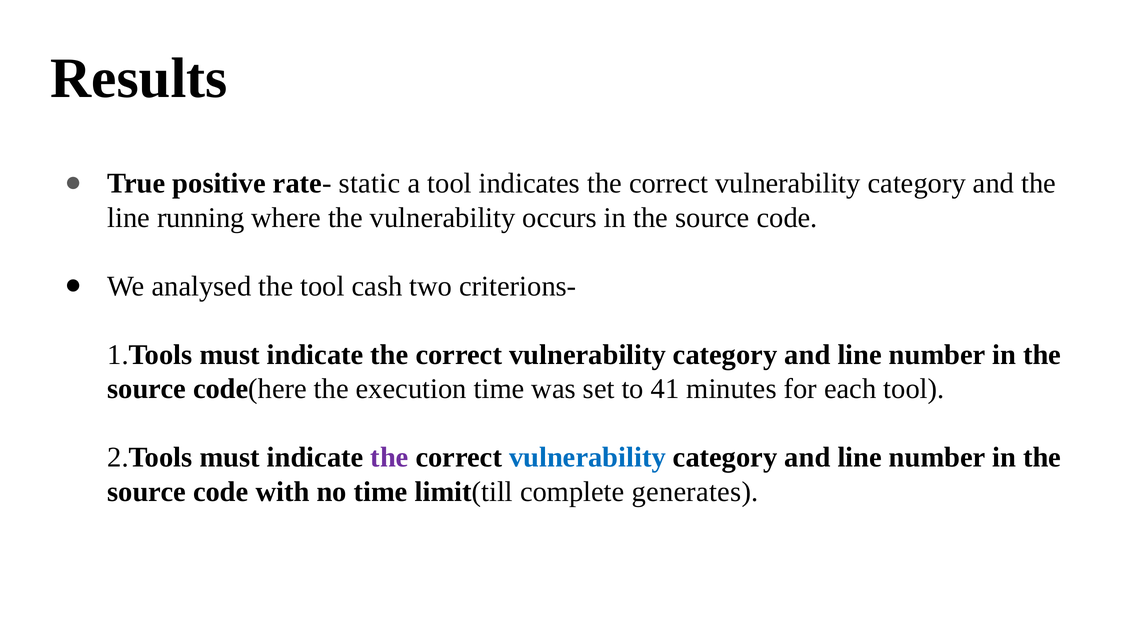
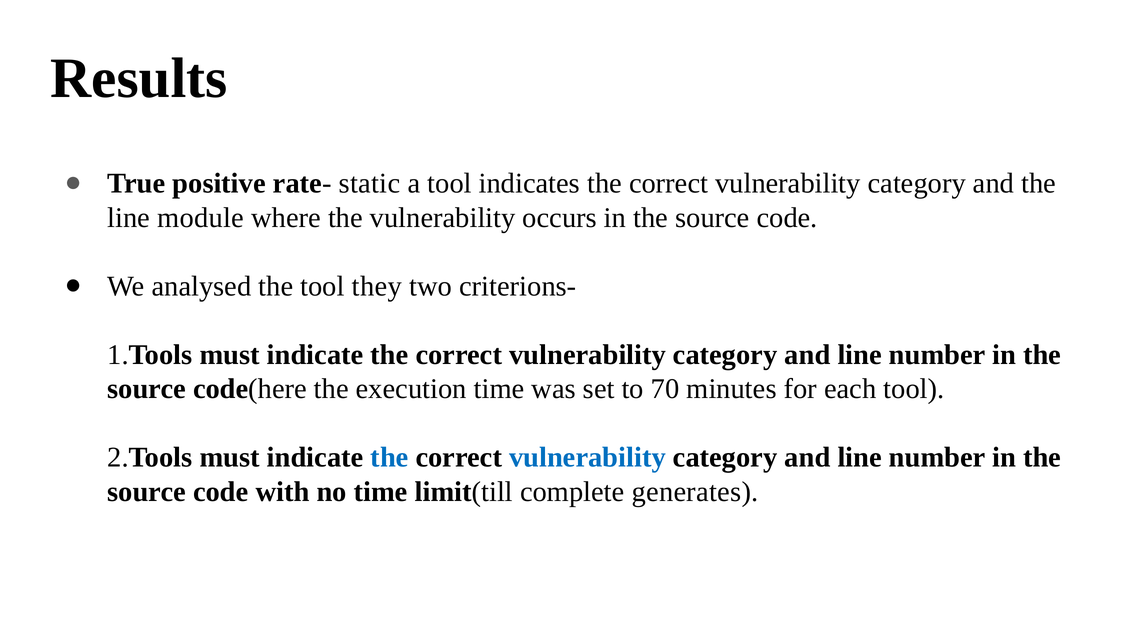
running: running -> module (200, 218)
cash: cash -> they (377, 286)
41: 41 -> 70 (665, 389)
the colour: purple -> blue (390, 457)
